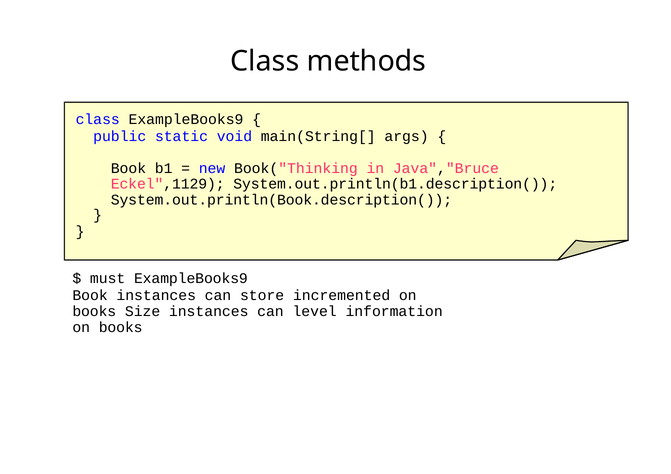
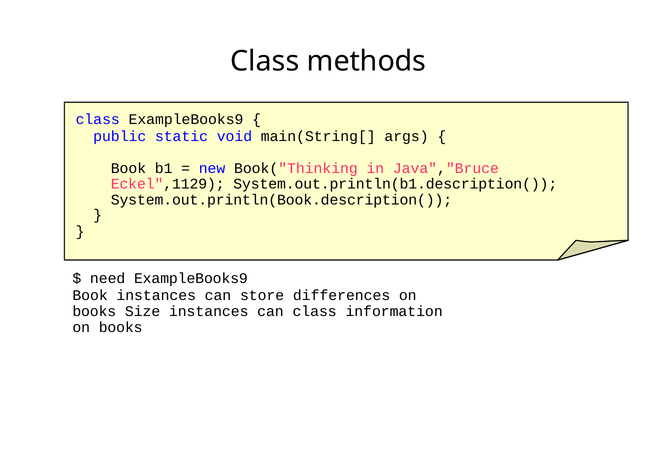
must: must -> need (108, 279)
incremented: incremented -> differences (342, 296)
can level: level -> class (315, 312)
